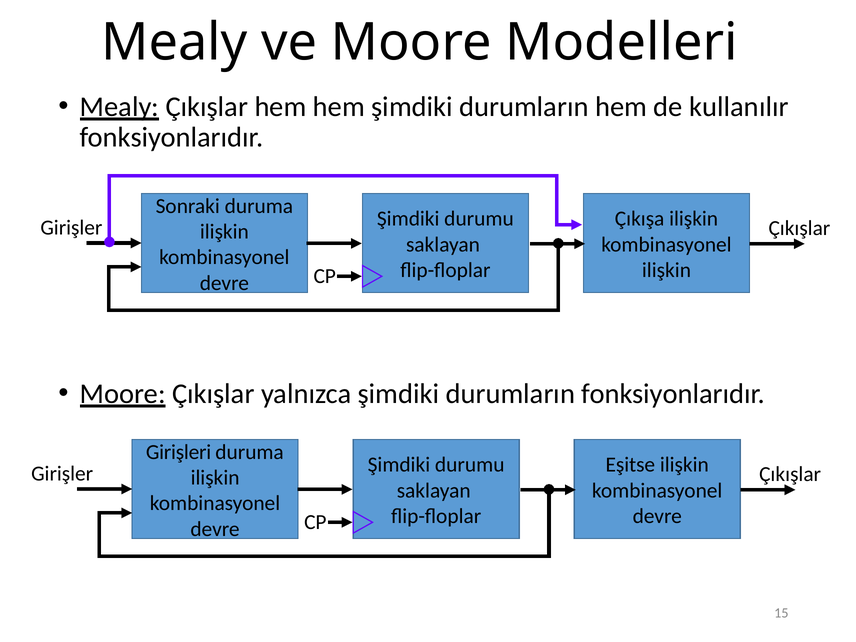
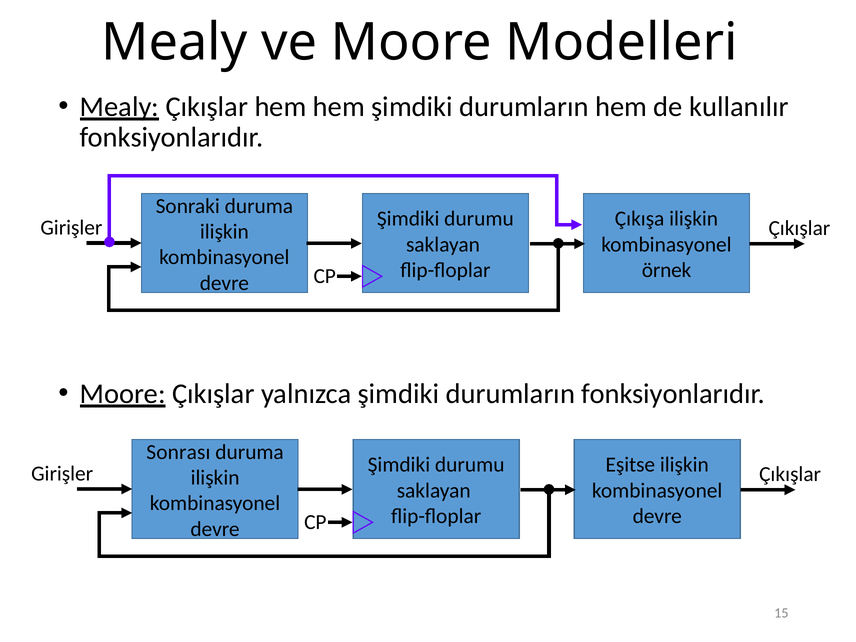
ilişkin: ilişkin -> örnek (667, 270)
Girişleri: Girişleri -> Sonrası (178, 452)
